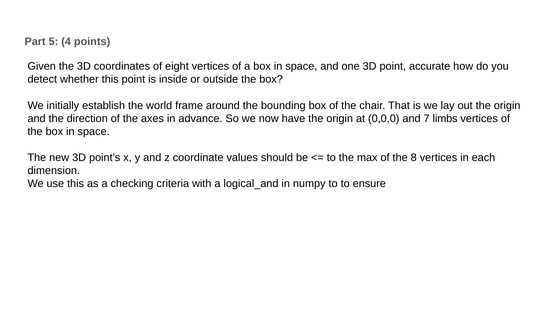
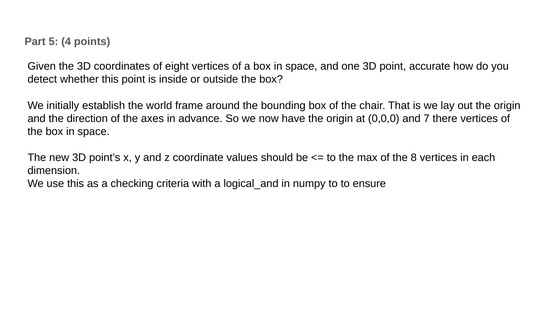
limbs: limbs -> there (445, 118)
